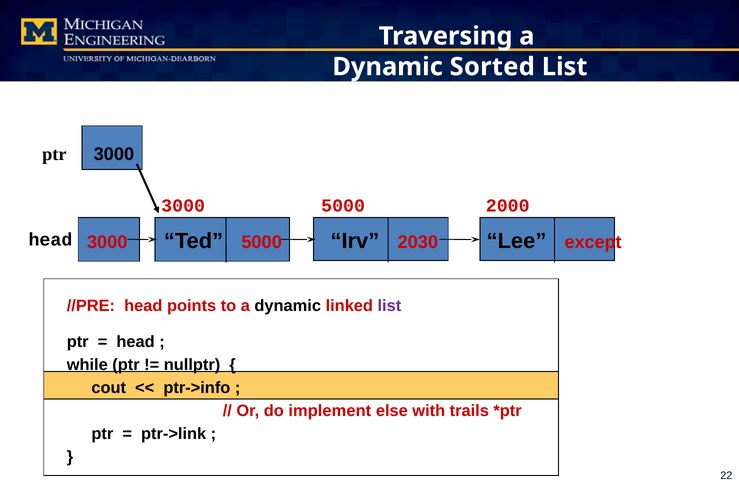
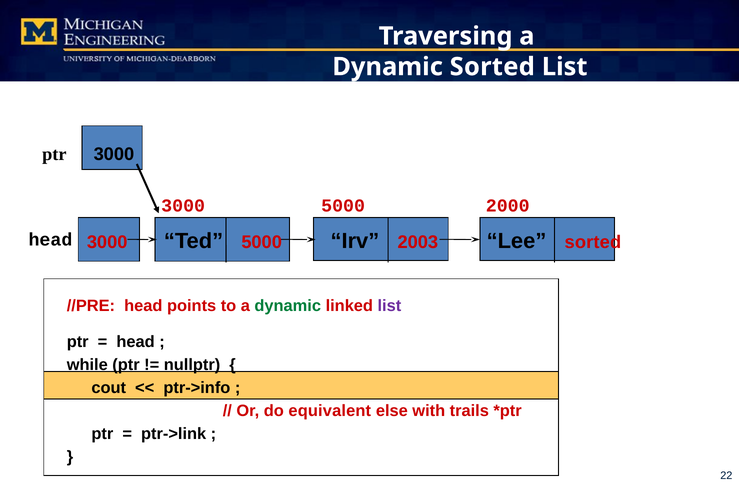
2030: 2030 -> 2003 (418, 242)
Lee except: except -> sorted (593, 242)
dynamic colour: black -> green (288, 306)
implement: implement -> equivalent (330, 411)
